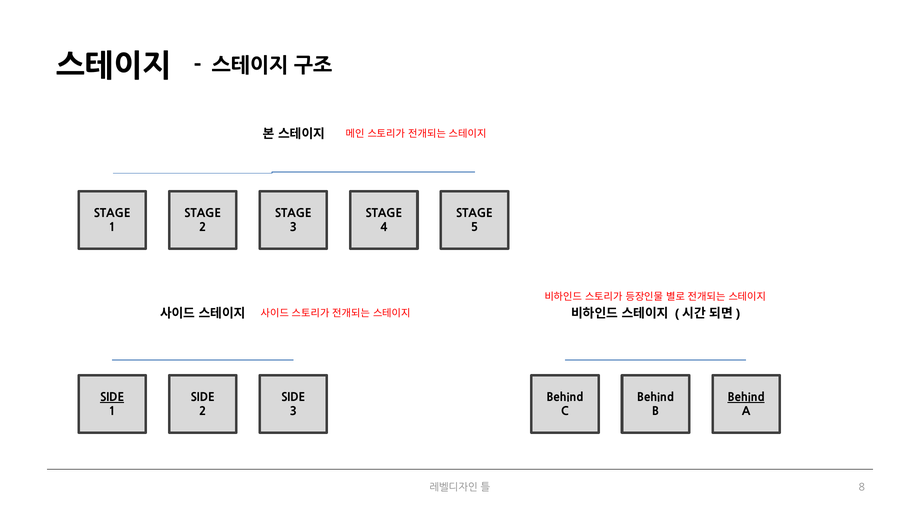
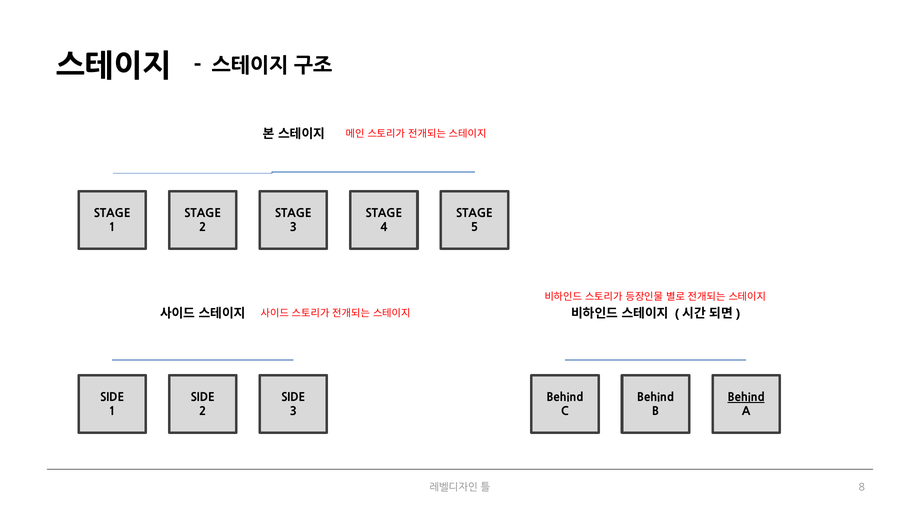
SIDE underline: present -> none (112, 397)
